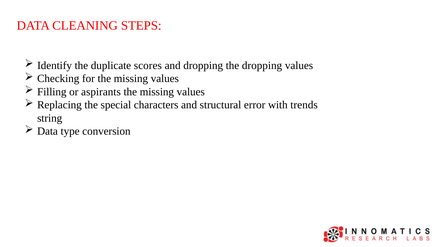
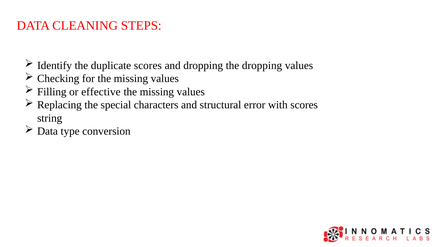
aspirants: aspirants -> effective (101, 92)
with trends: trends -> scores (304, 105)
